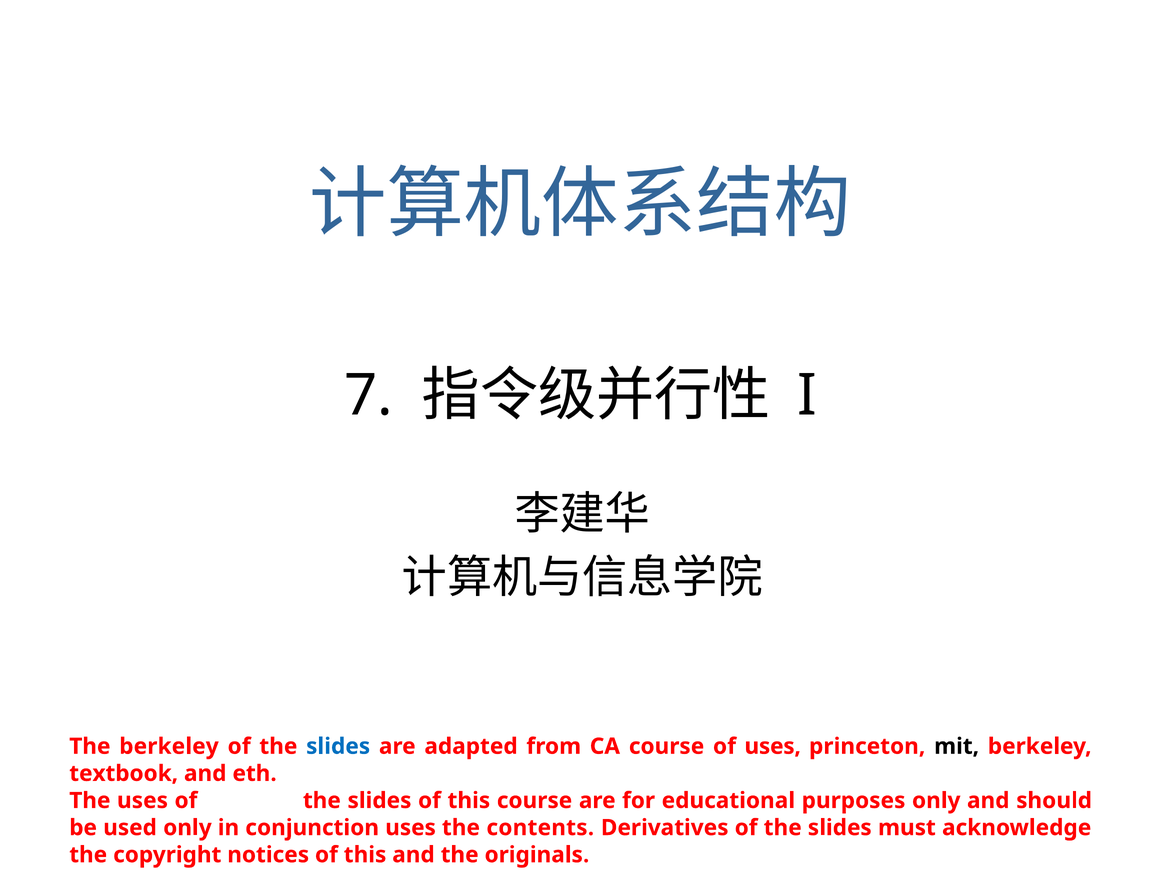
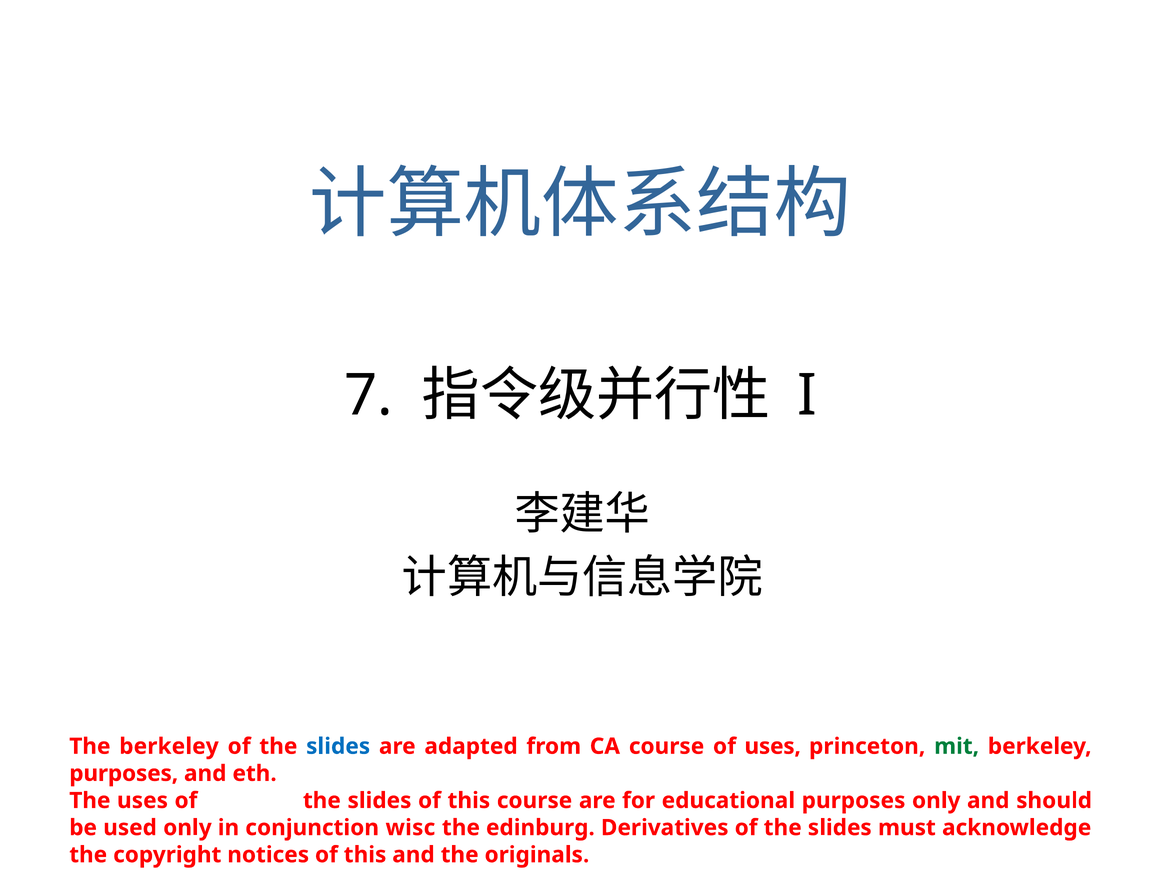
mit colour: black -> green (957, 746)
textbook: textbook -> purposes (124, 773)
conjunction uses: uses -> wisc (410, 827)
contents: contents -> edinburg (540, 827)
